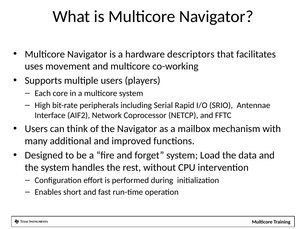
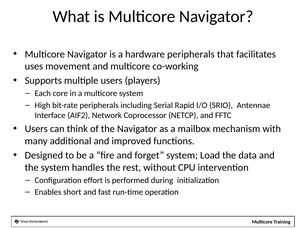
hardware descriptors: descriptors -> peripherals (191, 54)
